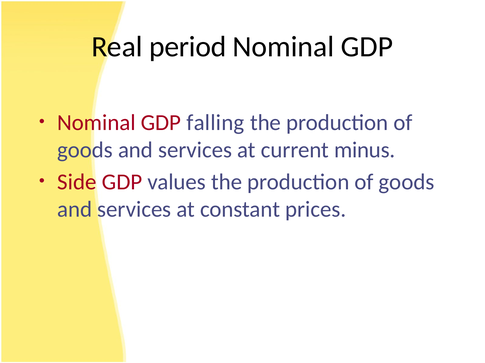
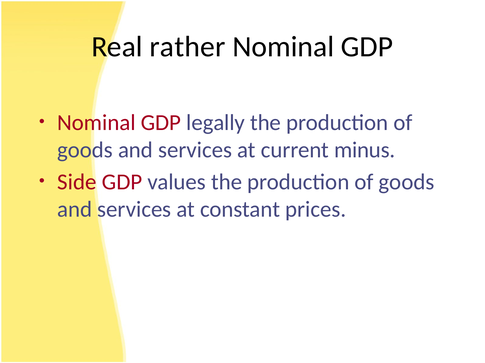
period: period -> rather (187, 47)
falling: falling -> legally (216, 123)
